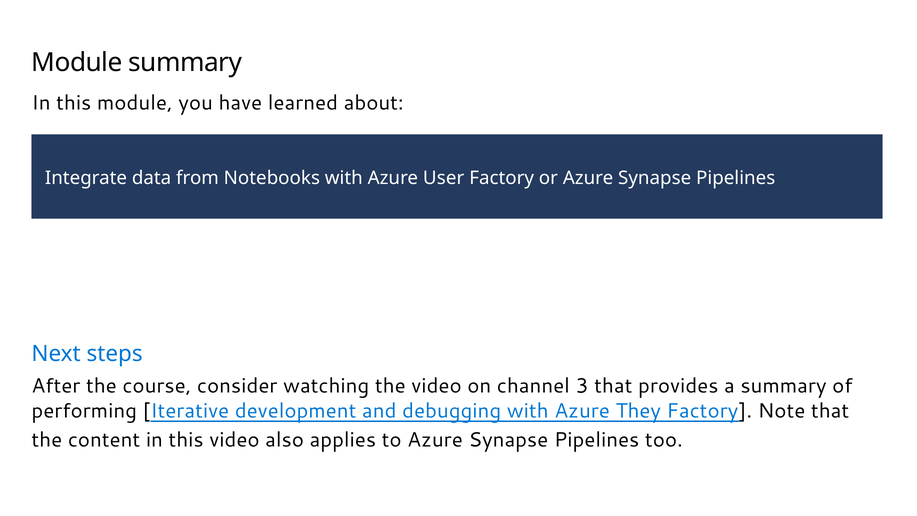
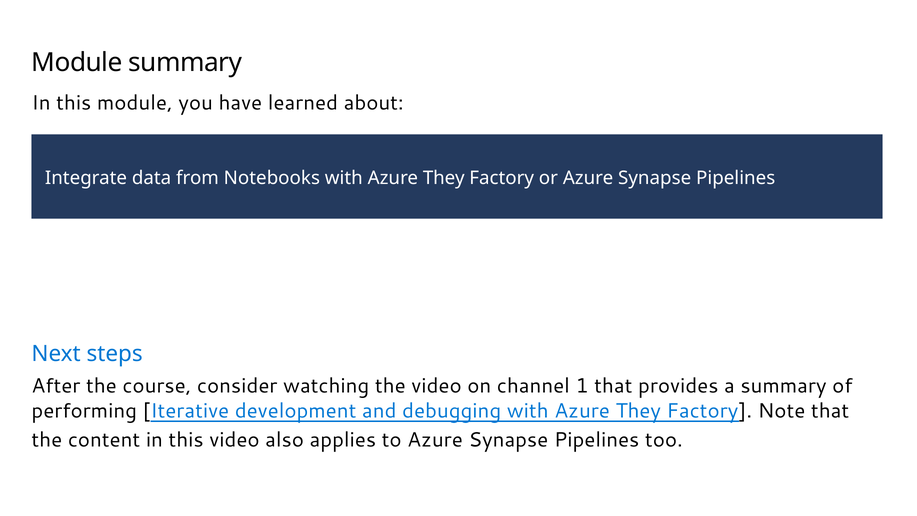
Notebooks with Azure User: User -> They (444, 178)
3: 3 -> 1 (582, 386)
